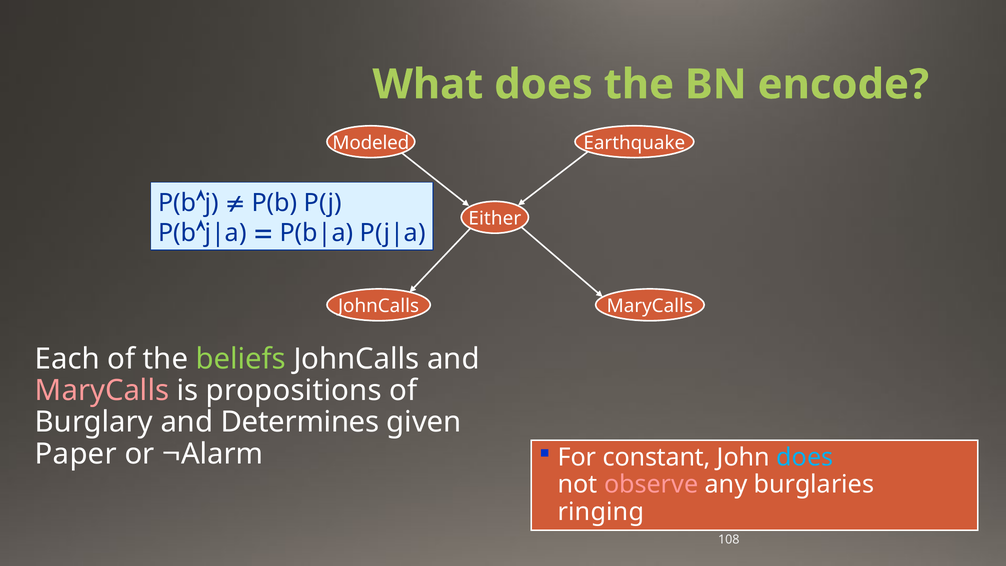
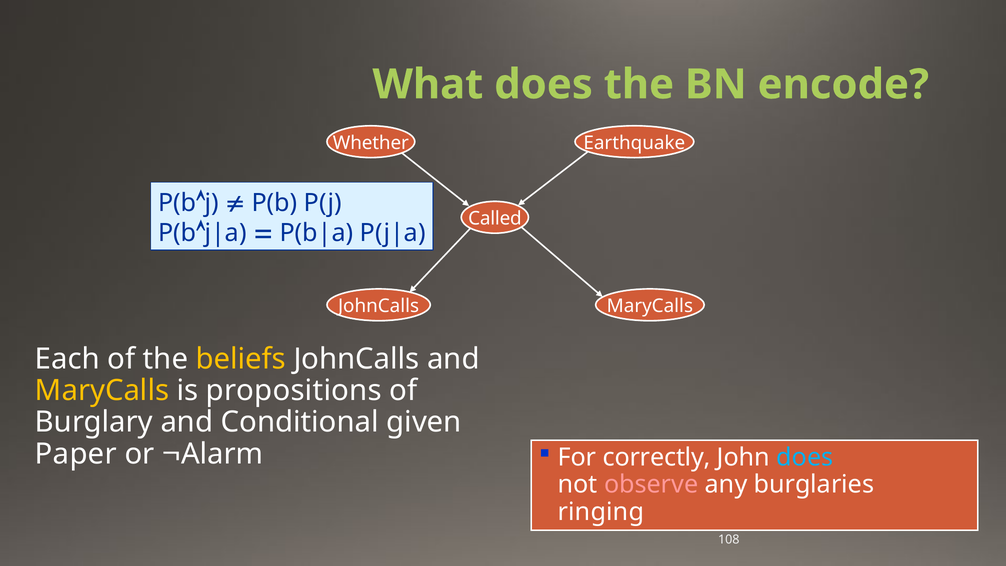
Modeled: Modeled -> Whether (371, 143)
Either: Either -> Called (495, 219)
beliefs colour: light green -> yellow (241, 359)
MaryCalls colour: pink -> yellow (102, 391)
Determines: Determines -> Conditional (300, 422)
constant: constant -> correctly (657, 457)
